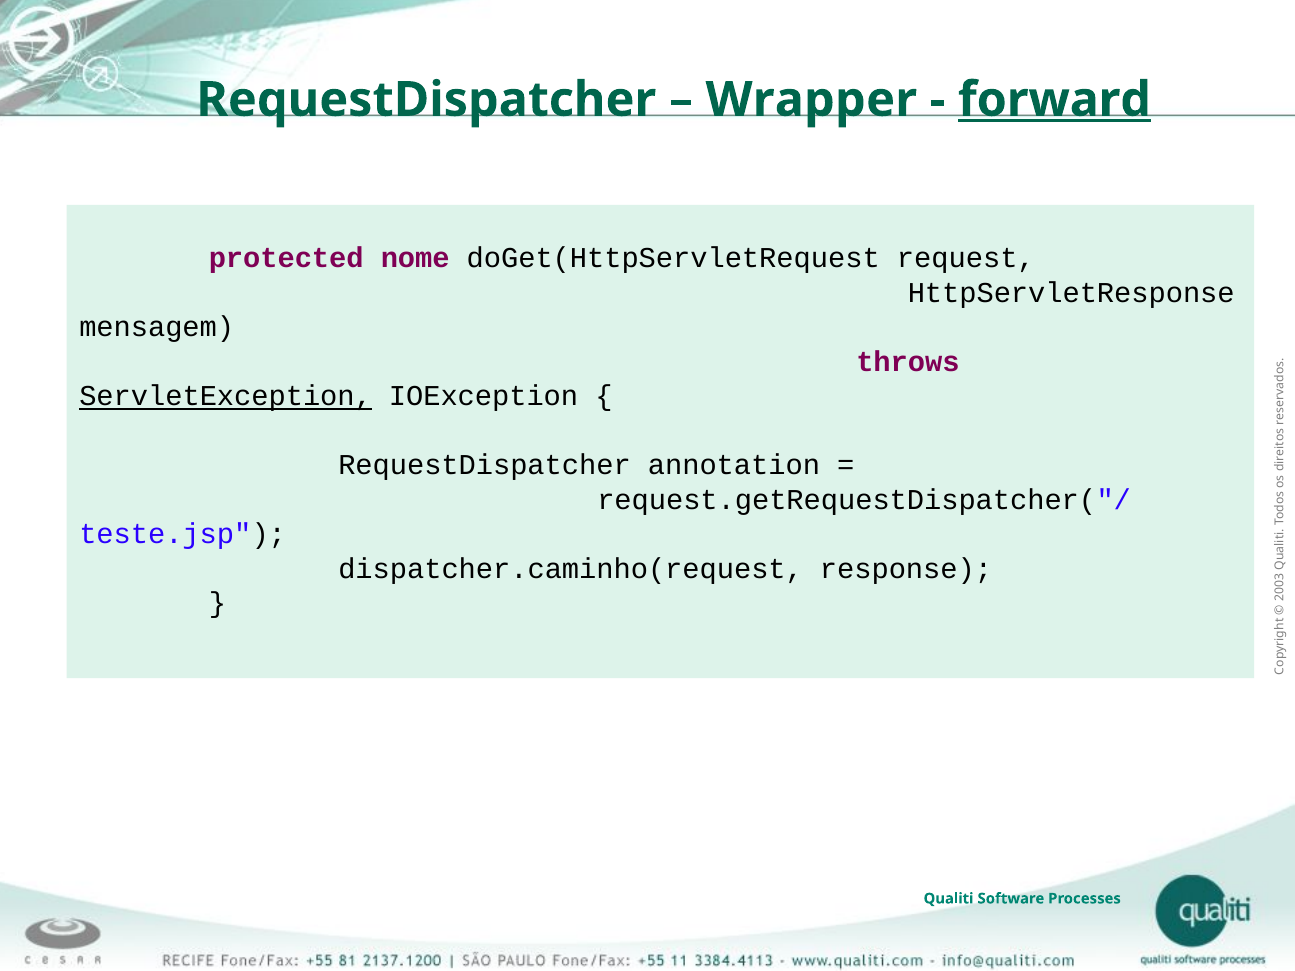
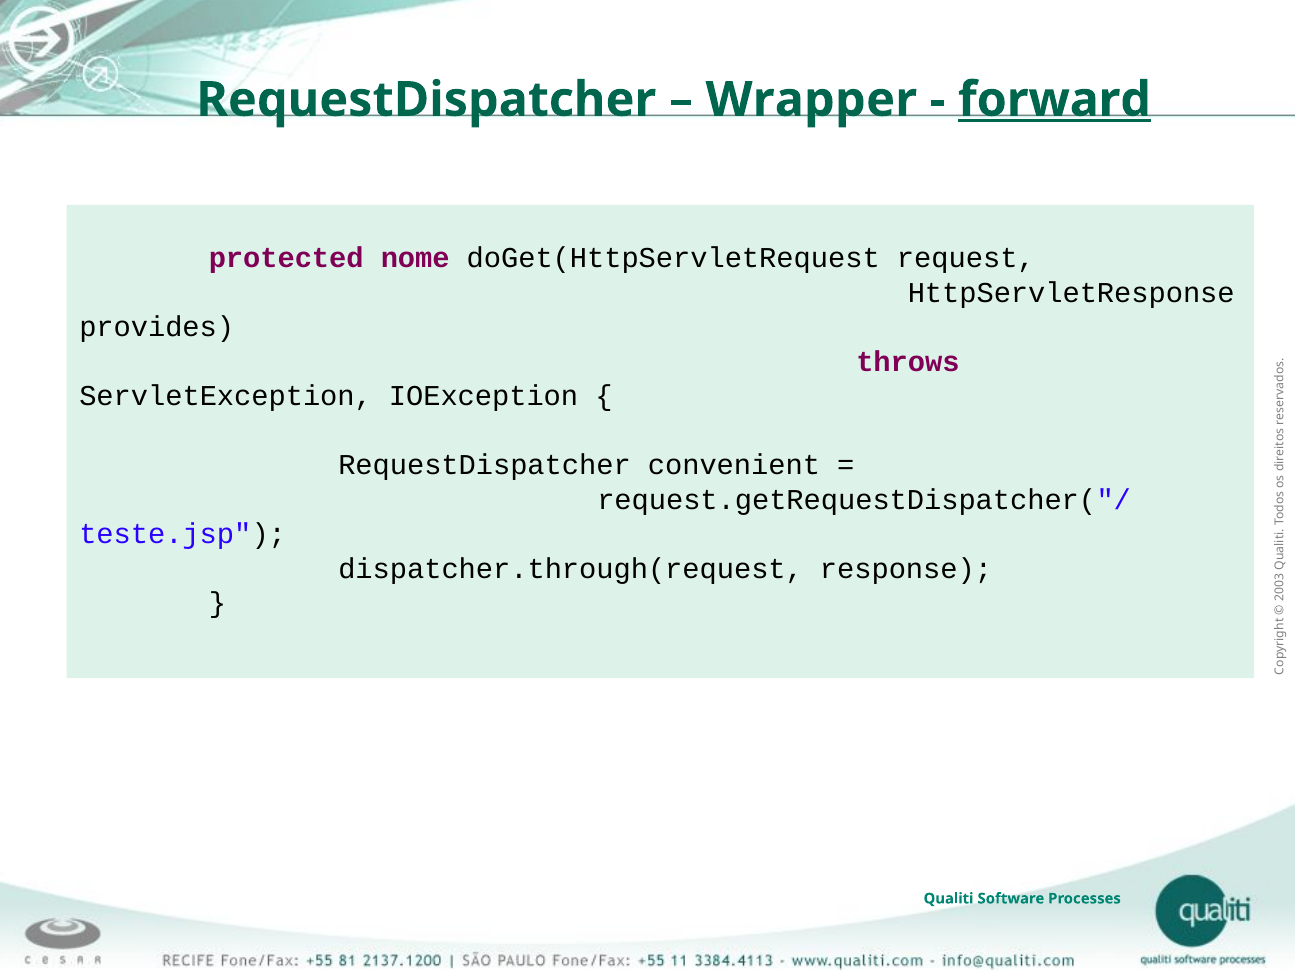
mensagem: mensagem -> provides (157, 327)
ServletException underline: present -> none (226, 396)
annotation: annotation -> convenient (734, 465)
dispatcher.caminho(request: dispatcher.caminho(request -> dispatcher.through(request (571, 569)
